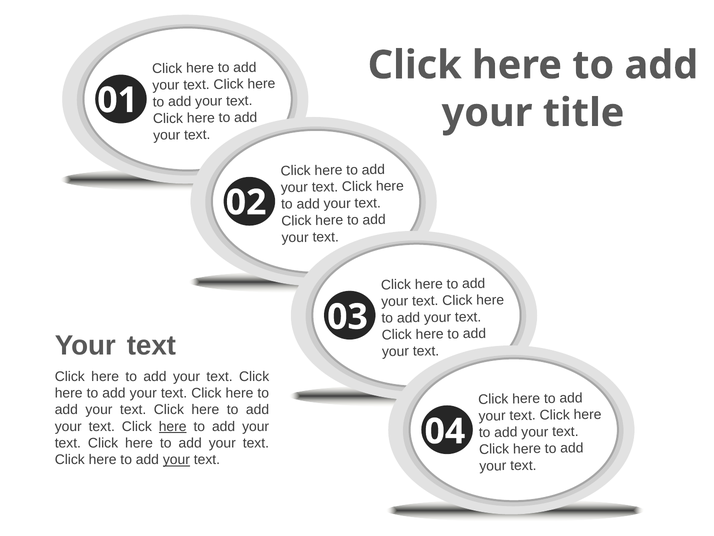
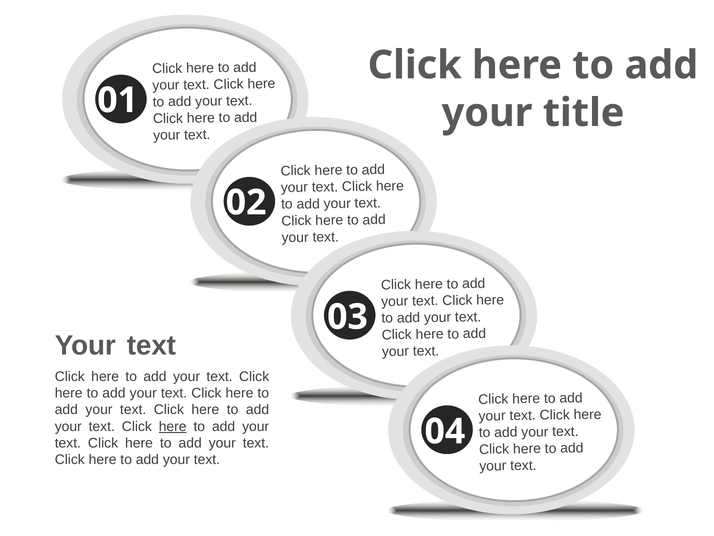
your underline: present -> none (176, 459)
